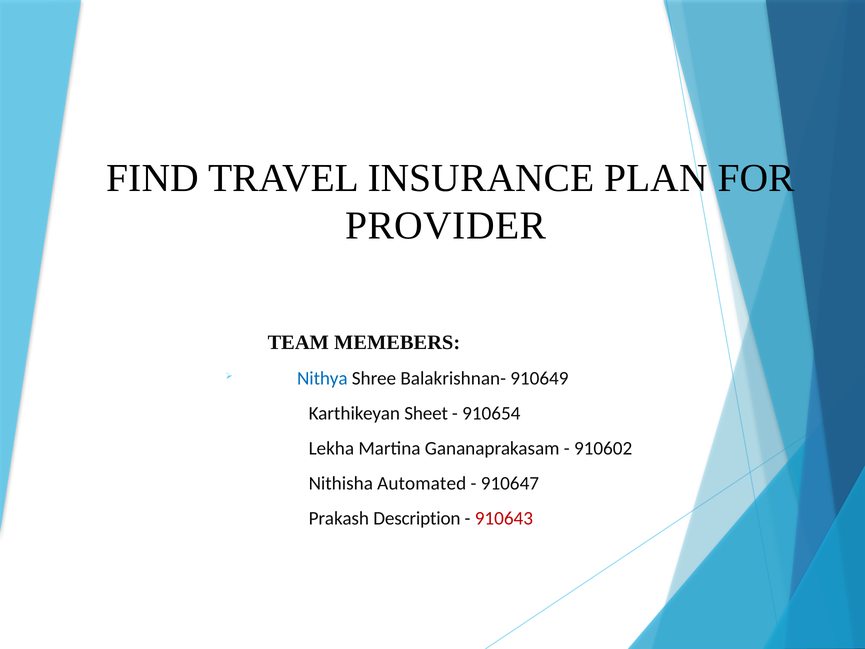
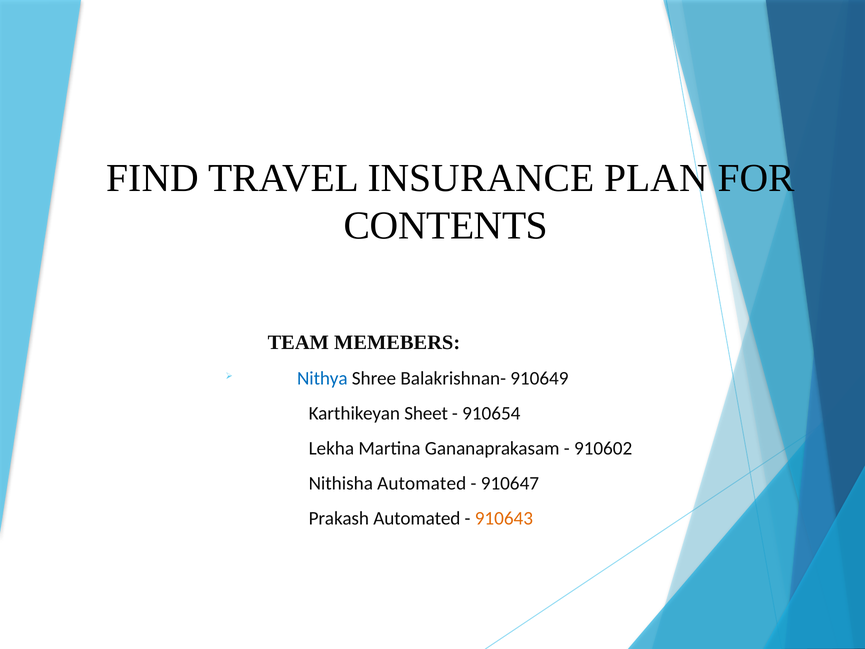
PROVIDER: PROVIDER -> CONTENTS (446, 226)
Prakash Description: Description -> Automated (417, 518)
910643 colour: red -> orange (504, 518)
